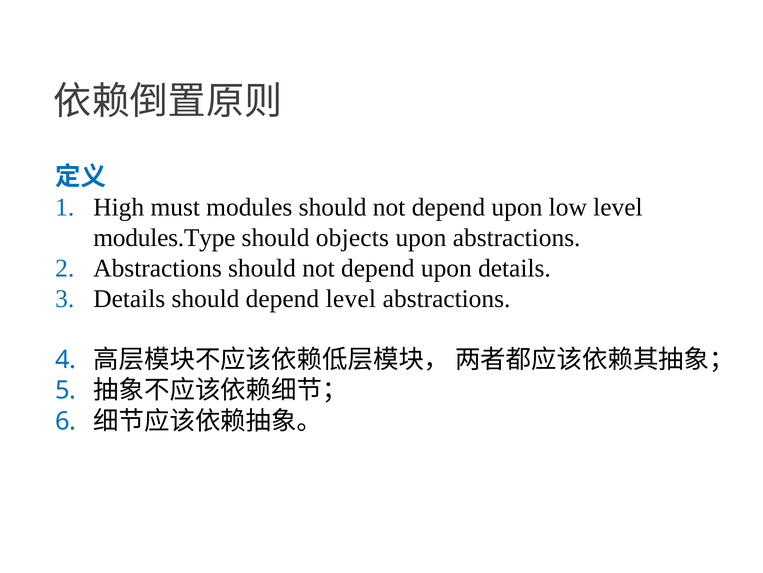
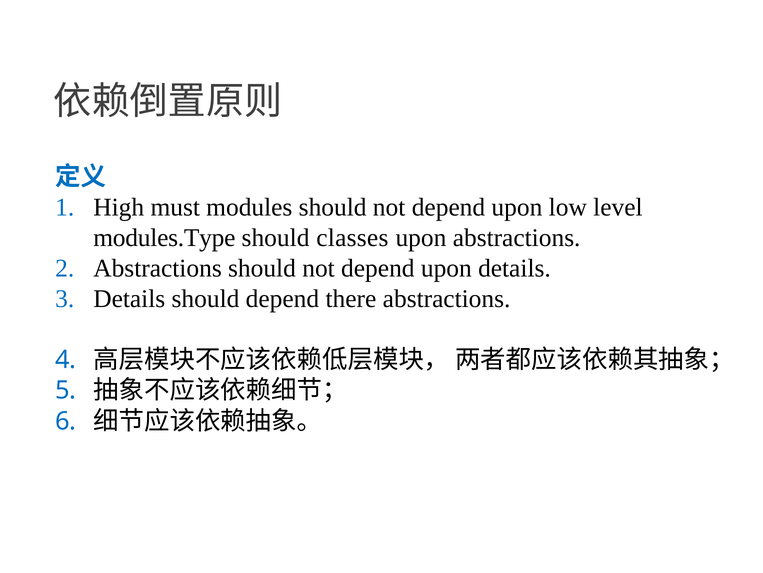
objects: objects -> classes (352, 237)
depend level: level -> there (351, 298)
